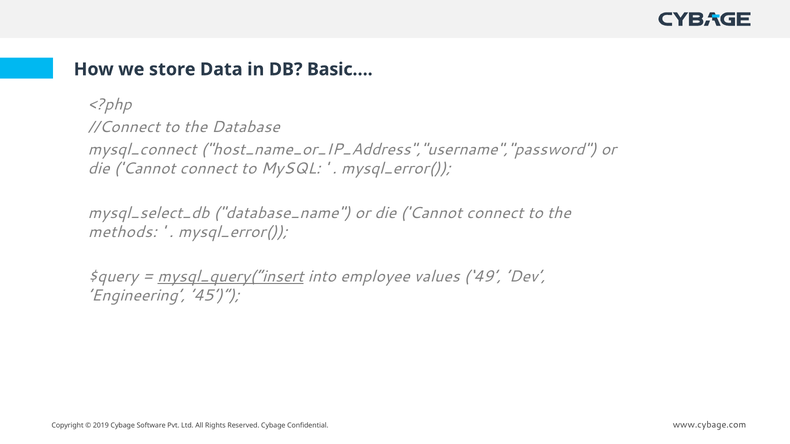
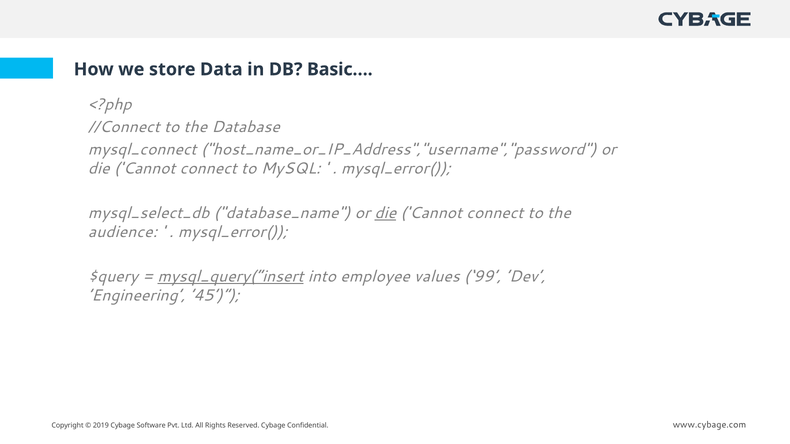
die underline: none -> present (385, 213)
methods: methods -> audience (123, 232)
49: 49 -> 99 (483, 277)
